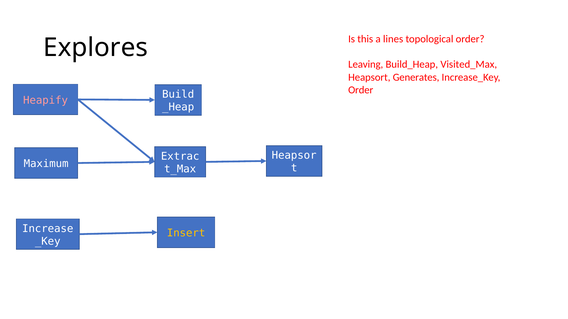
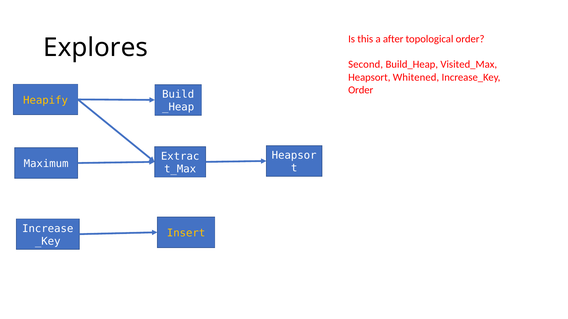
lines: lines -> after (393, 39)
Leaving: Leaving -> Second (366, 65)
Generates: Generates -> Whitened (416, 77)
Heapify colour: pink -> yellow (46, 100)
